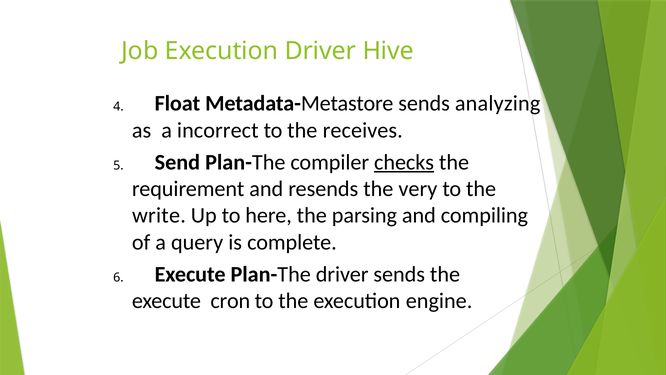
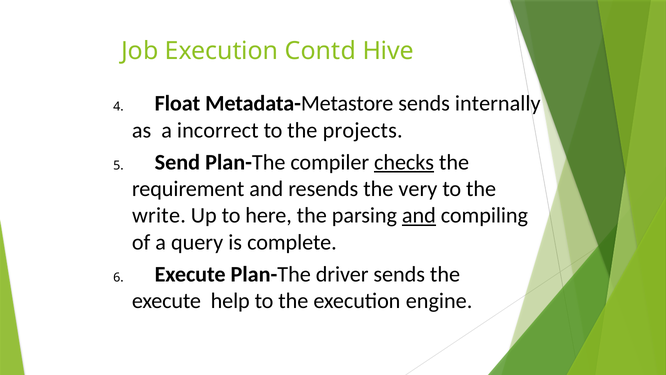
Execution Driver: Driver -> Contd (320, 51)
analyzing: analyzing -> internally (498, 103)
receives: receives -> projects (363, 130)
and underline: none -> present (419, 215)
cron: cron -> help (230, 301)
